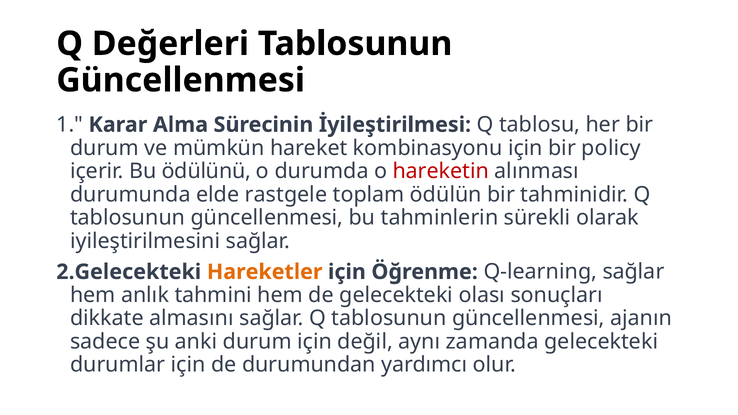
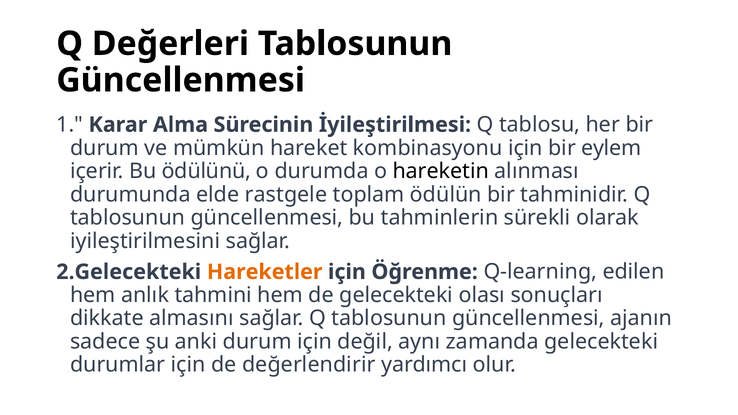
policy: policy -> eylem (611, 148)
hareketin colour: red -> black (441, 171)
Q-learning sağlar: sağlar -> edilen (633, 272)
durumundan: durumundan -> değerlendirir (309, 365)
